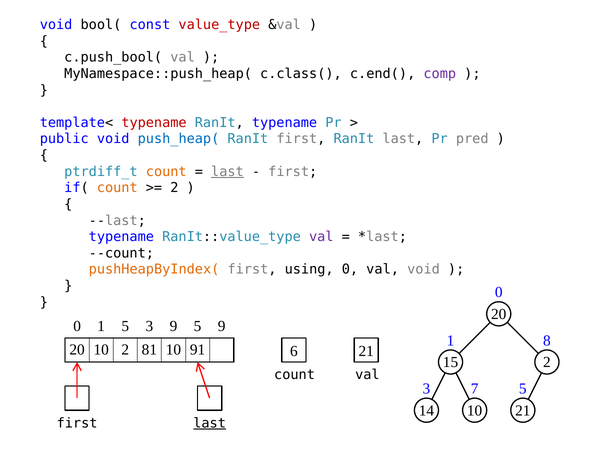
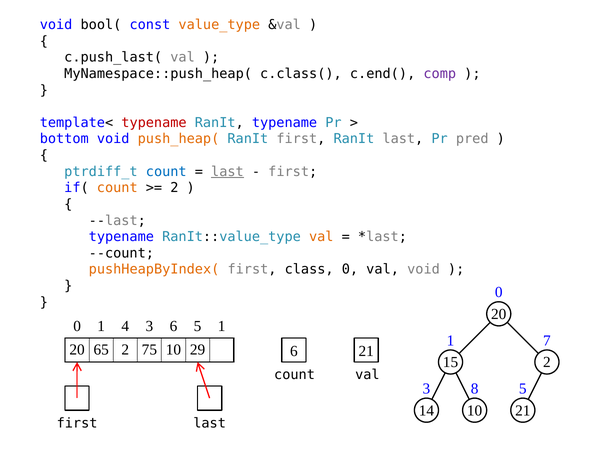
value_type colour: red -> orange (219, 25)
c.push_bool(: c.push_bool( -> c.push_last( (113, 57)
public: public -> bottom (64, 139)
push_heap( colour: blue -> orange (179, 139)
count colour: orange -> blue (166, 172)
val colour: purple -> orange (321, 237)
using: using -> class (309, 269)
1 5: 5 -> 4 (125, 326)
3 9: 9 -> 6 (173, 326)
5 9: 9 -> 1 (222, 326)
8: 8 -> 7 (547, 341)
20 10: 10 -> 65 (101, 350)
81: 81 -> 75 (149, 350)
91: 91 -> 29 (198, 350)
7: 7 -> 8 (475, 389)
last underline: present -> none (210, 423)
